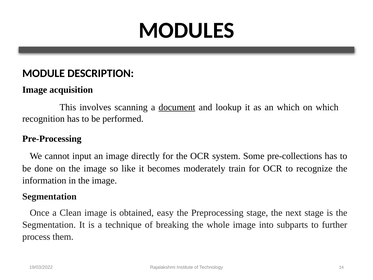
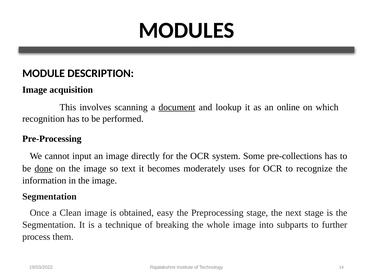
an which: which -> online (288, 107)
done underline: none -> present (44, 168)
like: like -> text (128, 168)
train: train -> uses (237, 168)
